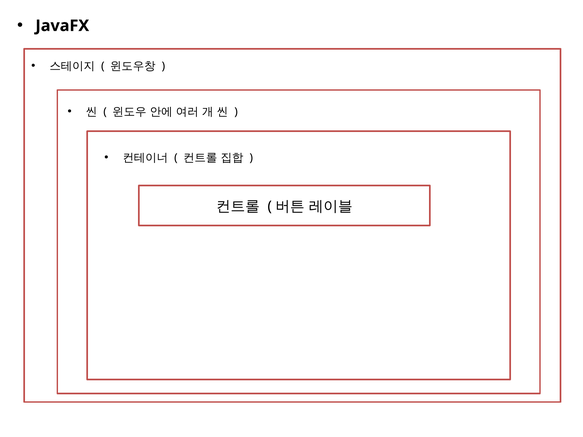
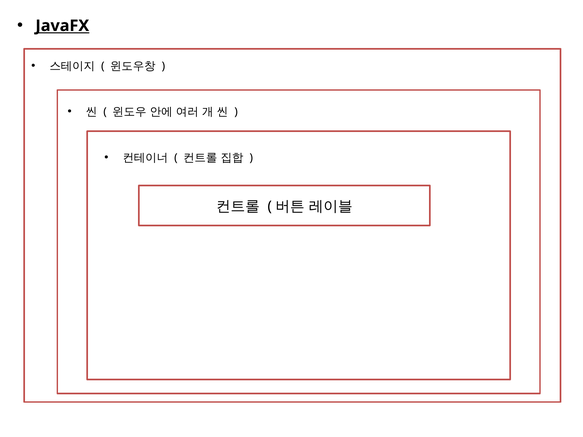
JavaFX underline: none -> present (62, 26)
